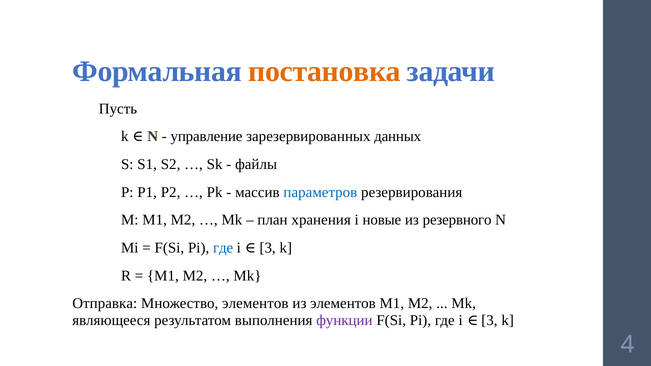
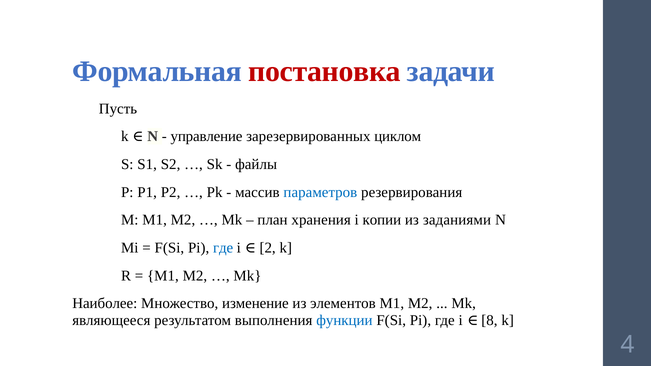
постановка colour: orange -> red (325, 72)
данных: данных -> циклом (398, 137)
новые: новые -> копии (382, 220)
резервного: резервного -> заданиями (457, 220)
3: 3 -> 2 (268, 248)
Отправка: Отправка -> Наиболее (105, 304)
Множество элементов: элементов -> изменение (255, 304)
функции colour: purple -> blue (344, 321)
3: 3 -> 8 (489, 321)
